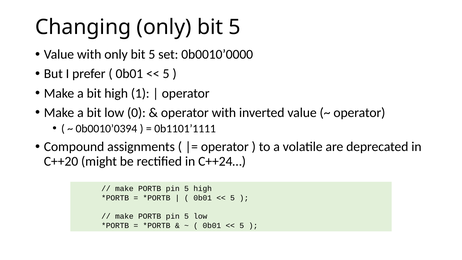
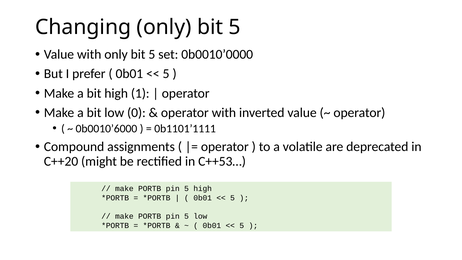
0b0010’0394: 0b0010’0394 -> 0b0010’6000 (106, 128)
C++24…: C++24… -> C++53… (222, 161)
